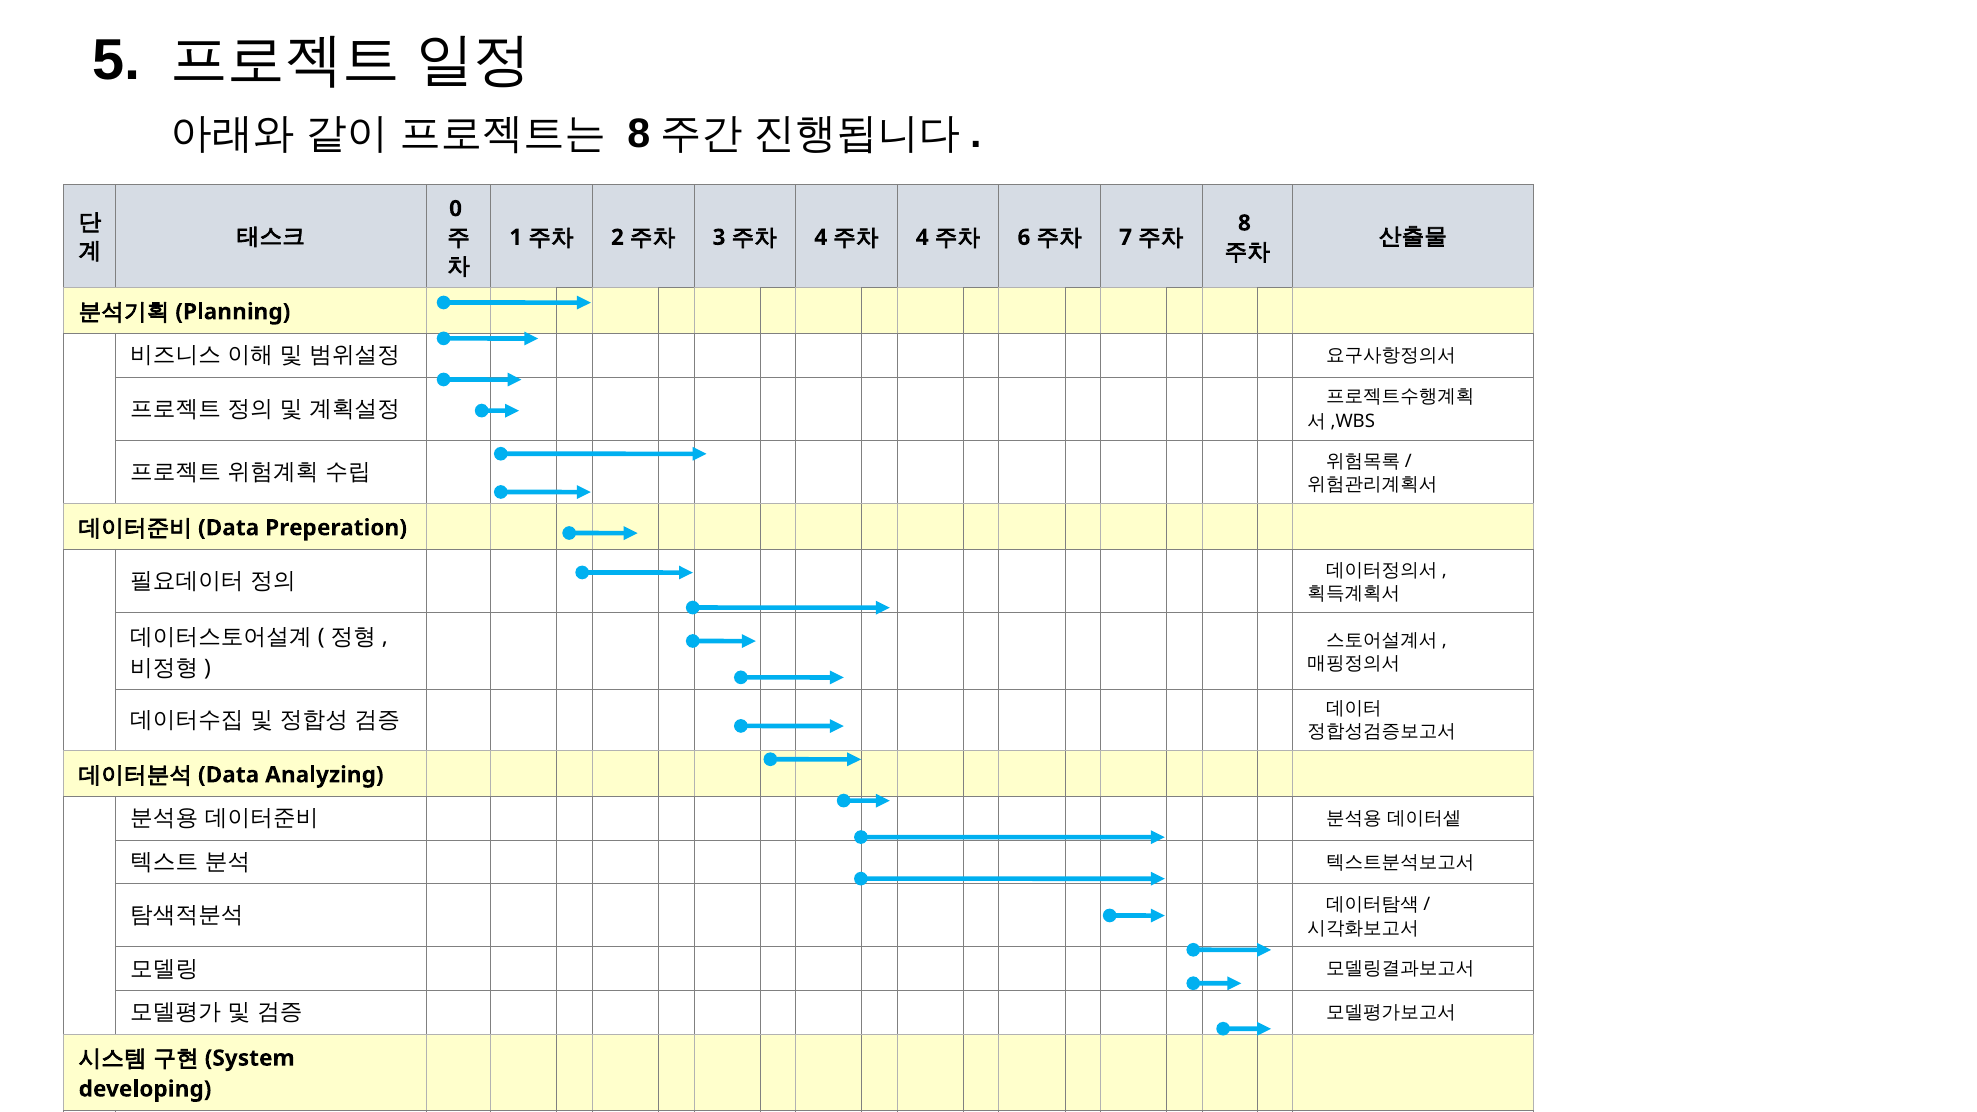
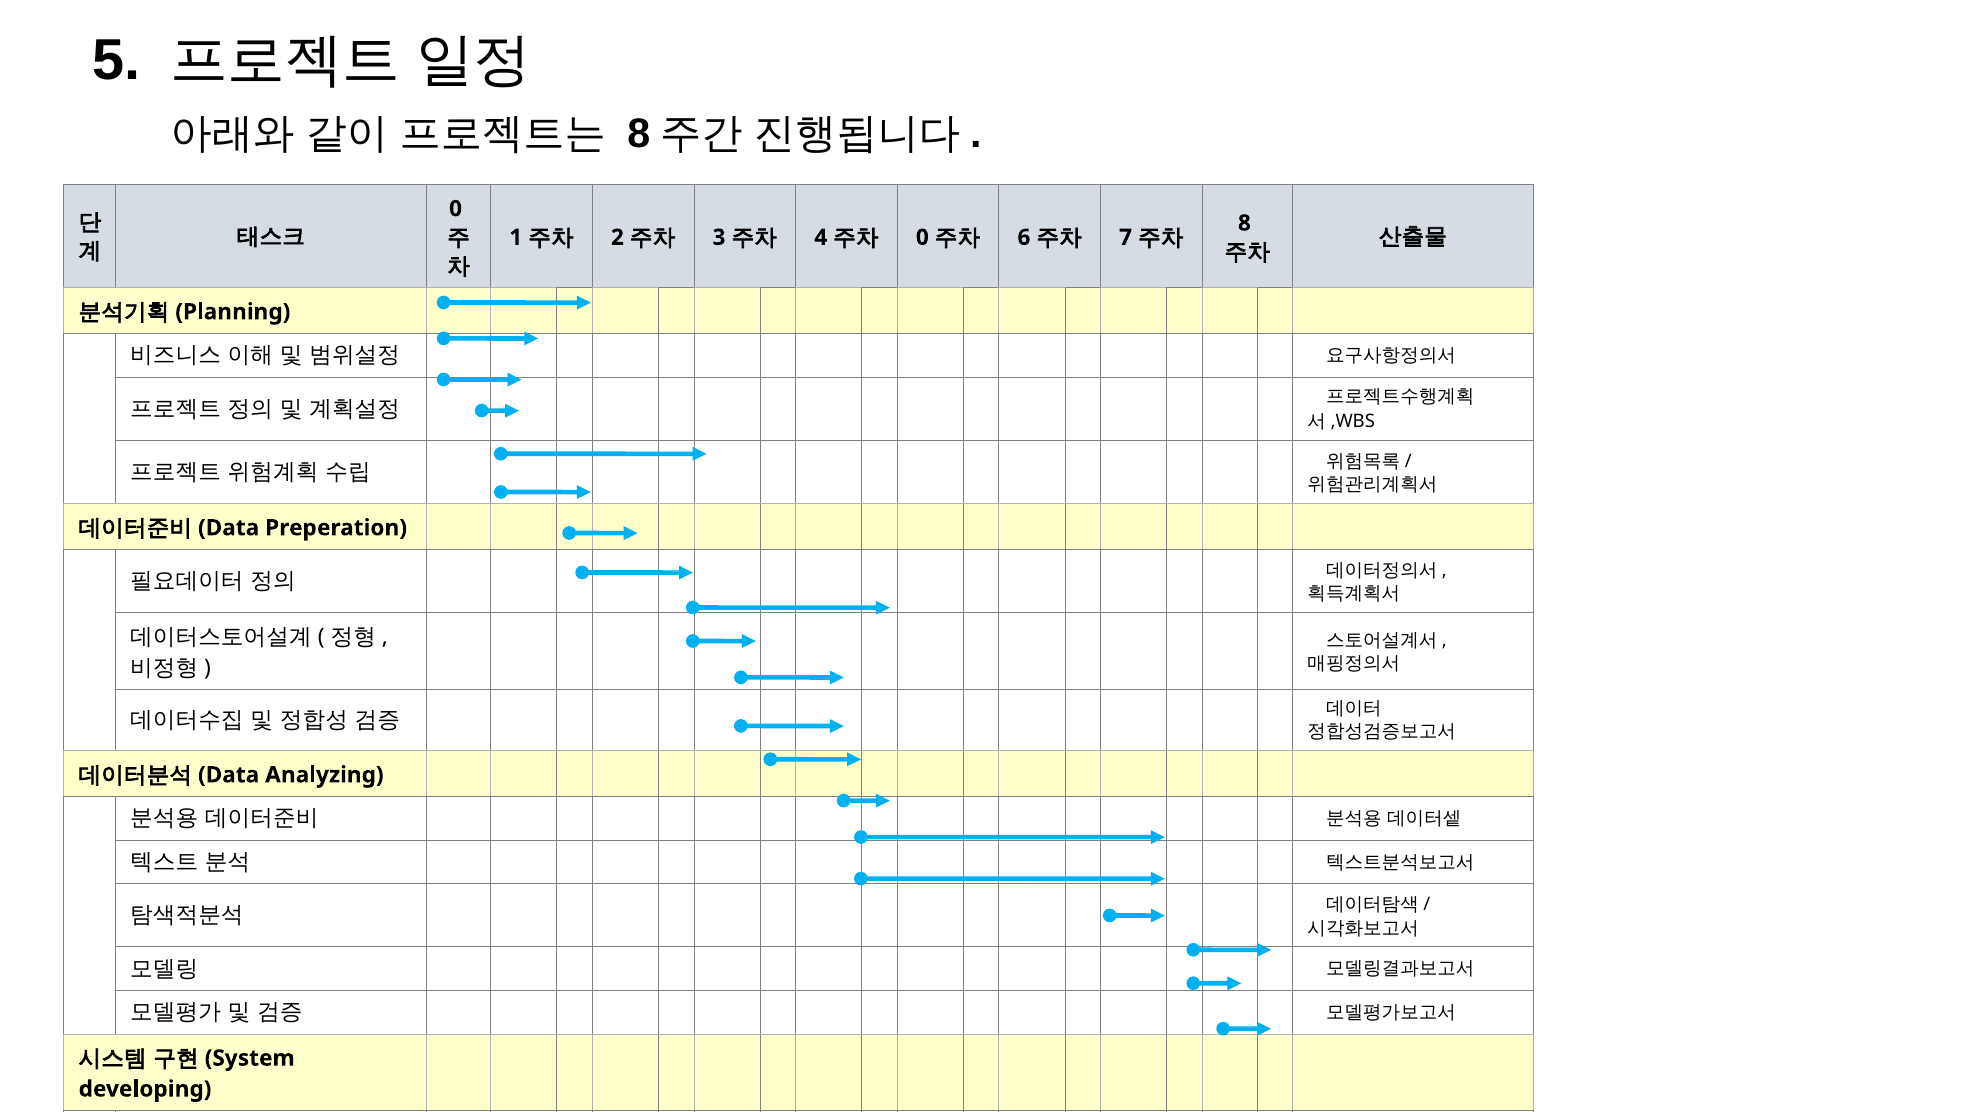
4: 4 -> 0 (922, 237)
